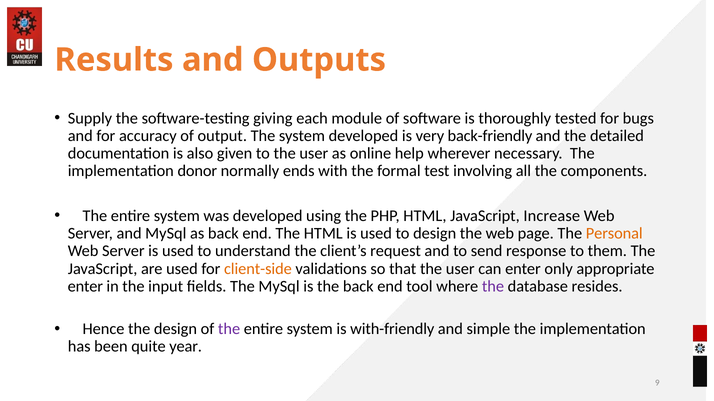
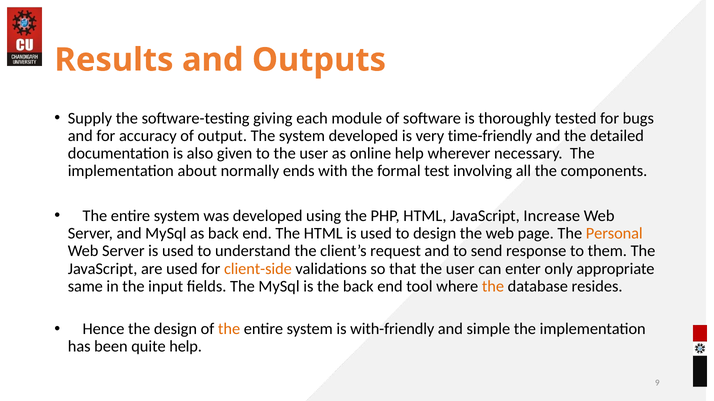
back-friendly: back-friendly -> time-friendly (490, 136)
donor: donor -> about (197, 171)
enter: enter -> same (85, 287)
the colour: purple -> orange (493, 287)
the colour: purple -> orange (229, 329)
quite year: year -> help (186, 347)
